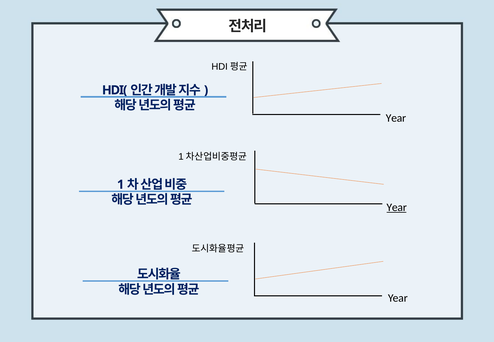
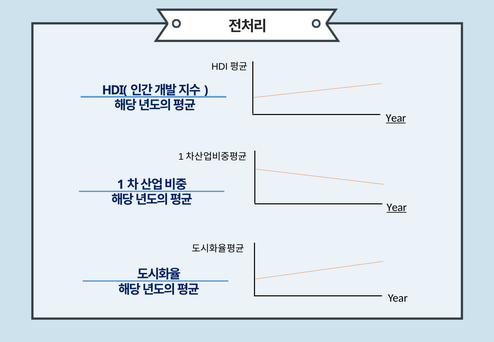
Year underline: none -> present (396, 118)
